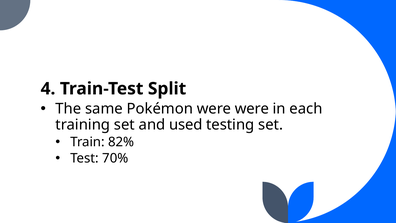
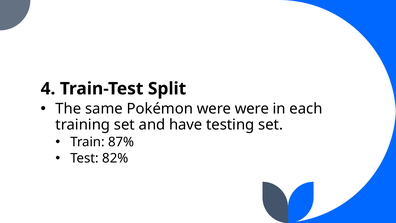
used: used -> have (186, 125)
82%: 82% -> 87% (121, 142)
70%: 70% -> 82% (115, 158)
